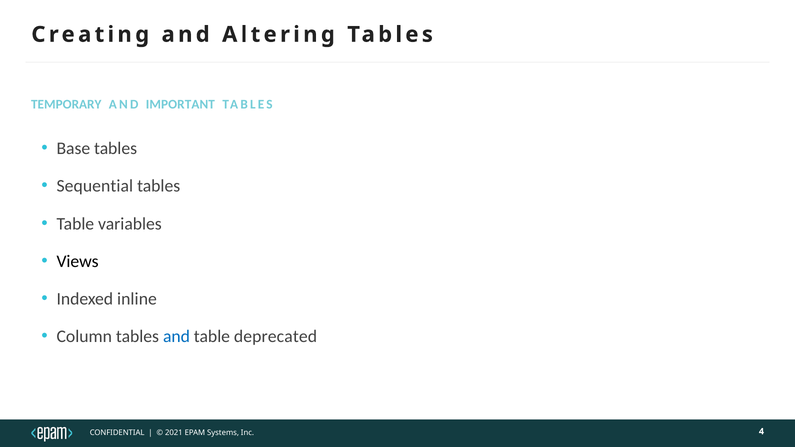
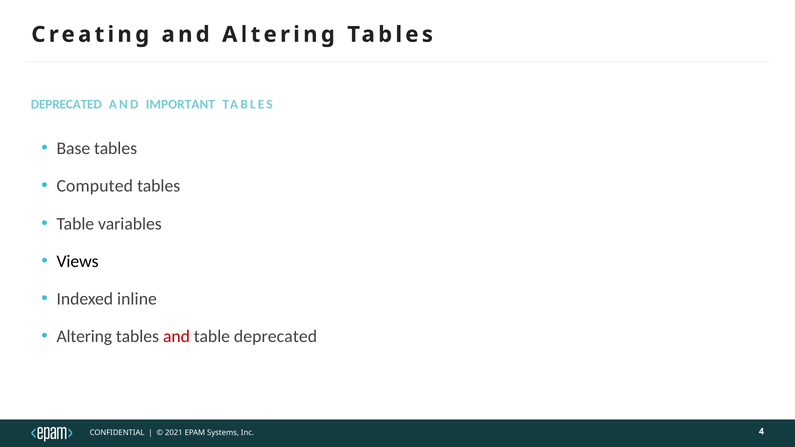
TEMPORARY: TEMPORARY -> DEPRECATED (66, 104)
Sequential: Sequential -> Computed (95, 186)
Column: Column -> Altering (84, 337)
and colour: blue -> red (176, 337)
